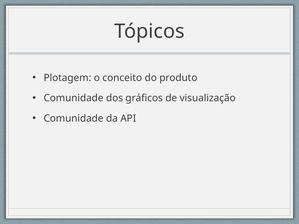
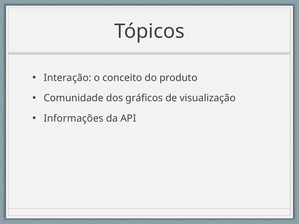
Plotagem: Plotagem -> Interação (67, 78)
Comunidade: Comunidade -> Informações (74, 118)
